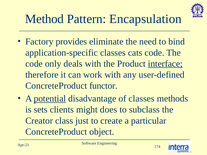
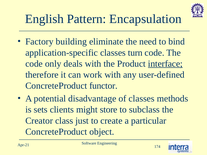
Method: Method -> English (44, 19)
provides: provides -> building (71, 42)
cats: cats -> turn (135, 53)
potential underline: present -> none (50, 99)
does: does -> store (109, 110)
